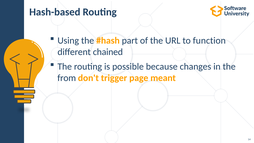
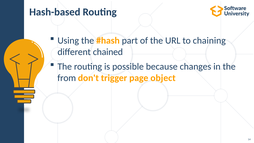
function: function -> chaining (209, 40)
meant: meant -> object (163, 78)
